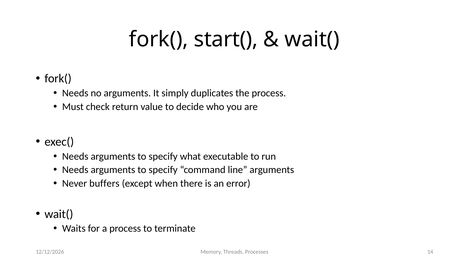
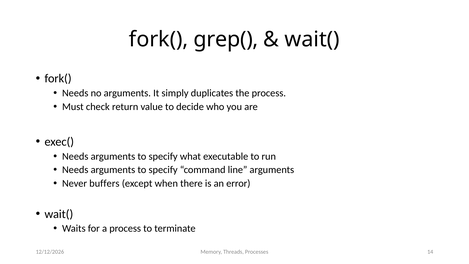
start(: start( -> grep( (226, 39)
